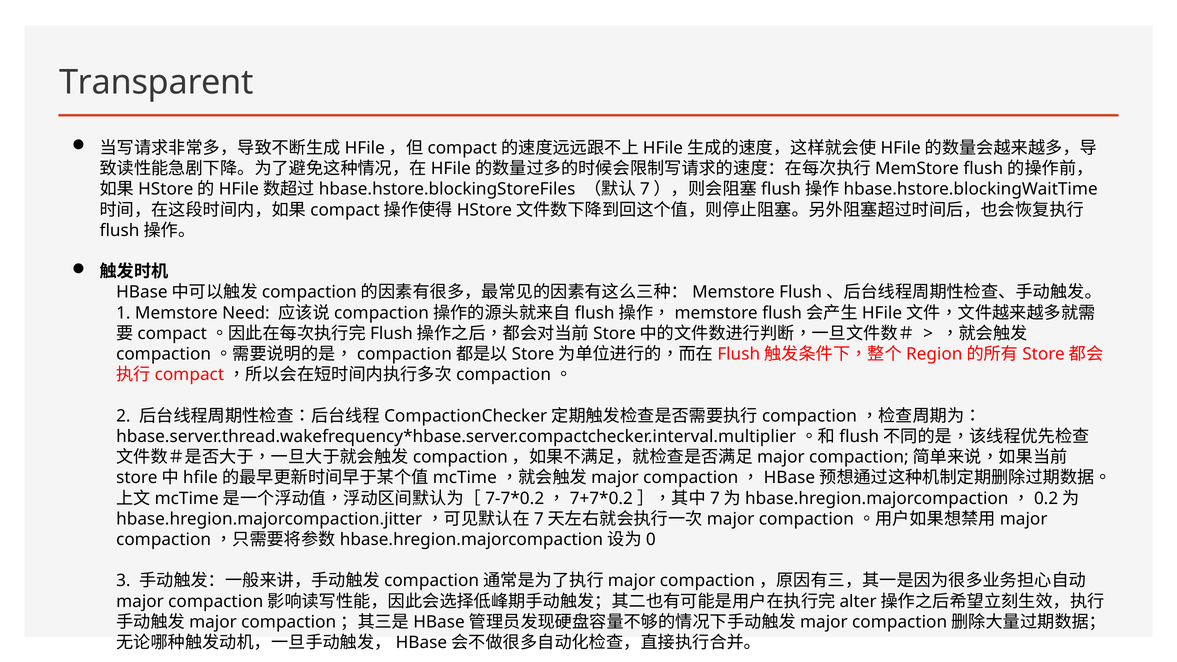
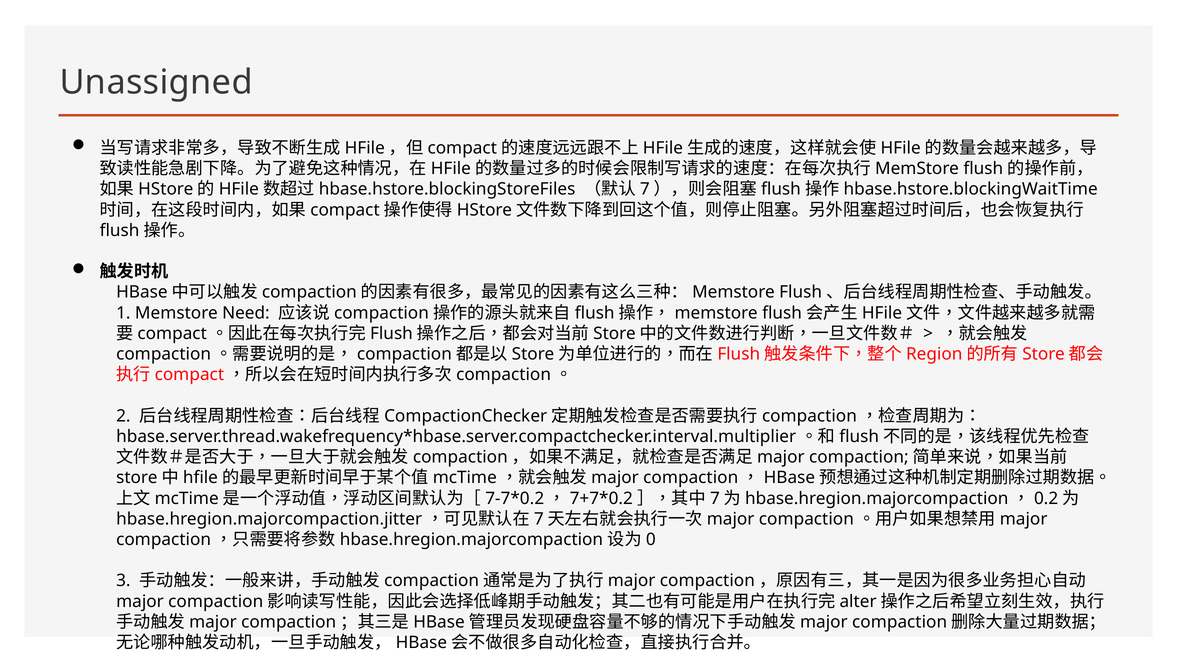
Transparent: Transparent -> Unassigned (156, 82)
